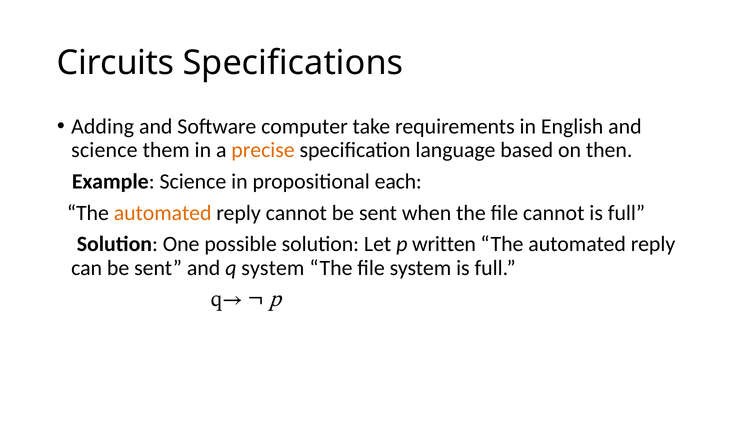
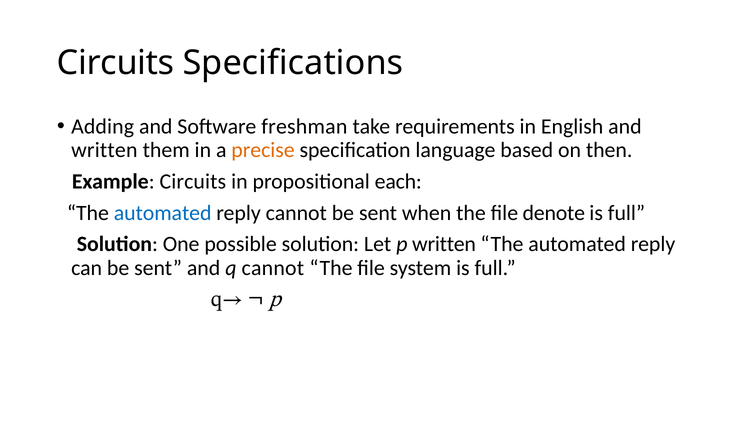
computer: computer -> freshman (304, 127)
science: science -> written (104, 150)
Example Science: Science -> Circuits (193, 182)
automated colour: orange -> blue (163, 213)
file cannot: cannot -> denote (554, 213)
q system: system -> cannot (273, 268)
